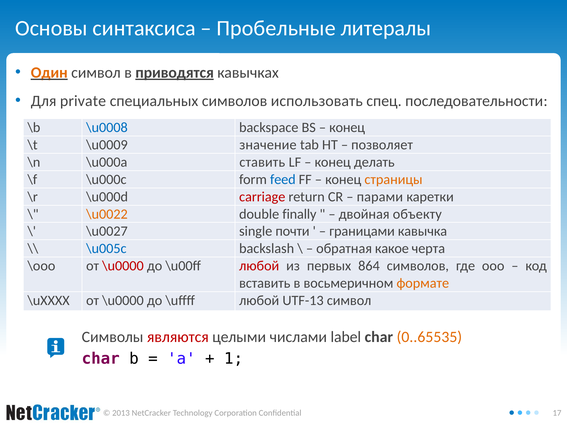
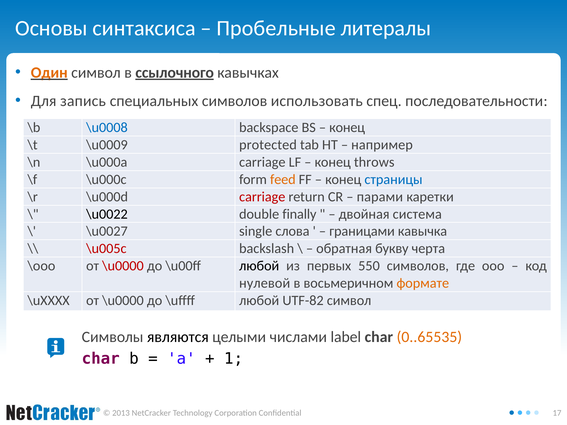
приводятся: приводятся -> ссылочного (175, 73)
private: private -> запись (83, 101)
значение: значение -> protected (268, 145)
позволяет: позволяет -> например (382, 145)
\u000a ставить: ставить -> carriage (262, 162)
делать: делать -> throws (374, 162)
feed colour: blue -> orange (283, 179)
страницы colour: orange -> blue (394, 179)
\u0022 colour: orange -> black (107, 214)
объекту: объекту -> система (417, 214)
почти: почти -> слова (292, 231)
\u005c colour: blue -> red (106, 249)
какое: какое -> букву (392, 249)
любой colour: red -> black (259, 266)
864: 864 -> 550 (369, 266)
вставить: вставить -> нулевой (265, 283)
UTF-13: UTF-13 -> UTF-82 (303, 301)
являются colour: red -> black (178, 337)
